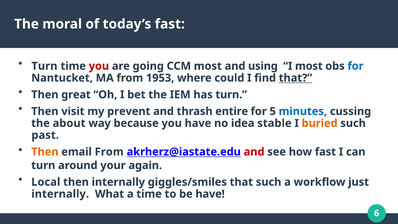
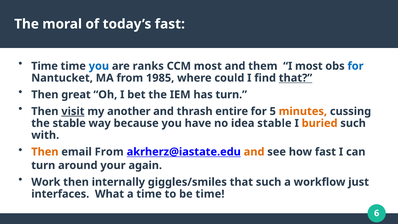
Turn: Turn -> Time (45, 66)
you colour: red -> blue (99, 66)
going: going -> ranks (148, 66)
using: using -> them (263, 66)
1953: 1953 -> 1985 (160, 78)
visit underline: none -> present (73, 111)
prevent: prevent -> another (129, 111)
minutes colour: blue -> orange (303, 111)
the about: about -> stable (69, 123)
past: past -> with (45, 135)
and colour: red -> orange (254, 152)
Local: Local -> Work (46, 182)
internally: internally -> interfaces (60, 194)
be have: have -> time (210, 194)
